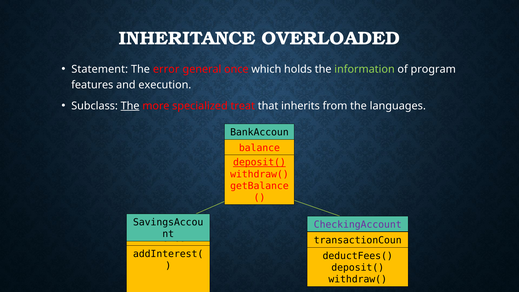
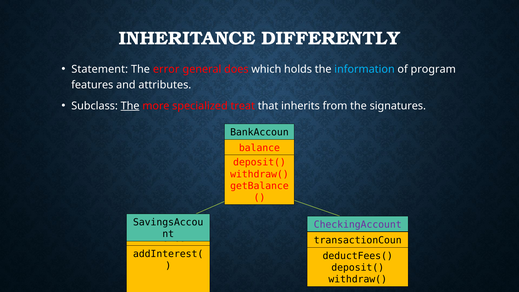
OVERLOADED: OVERLOADED -> DIFFERENTLY (331, 38)
once: once -> does (236, 69)
information colour: light green -> light blue (364, 69)
execution: execution -> attributes (165, 85)
languages: languages -> signatures (398, 106)
deposit( underline: present -> none (259, 162)
